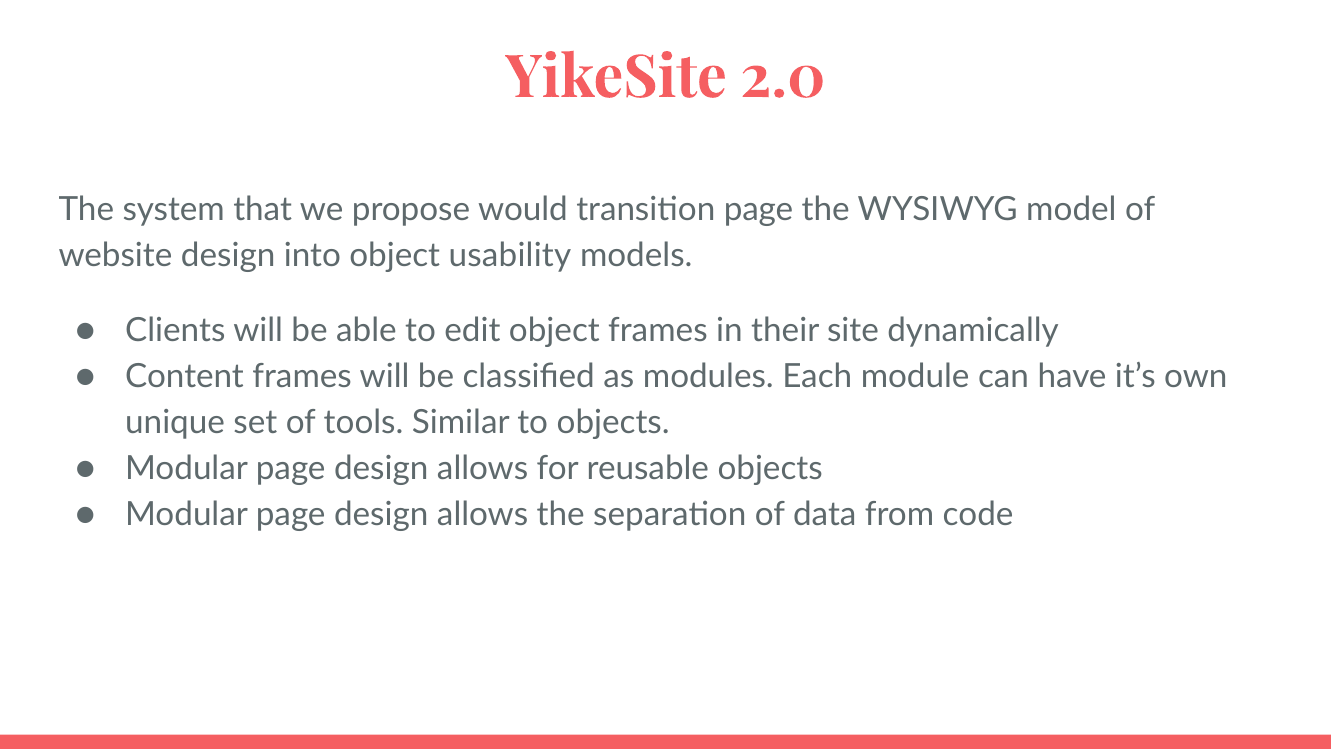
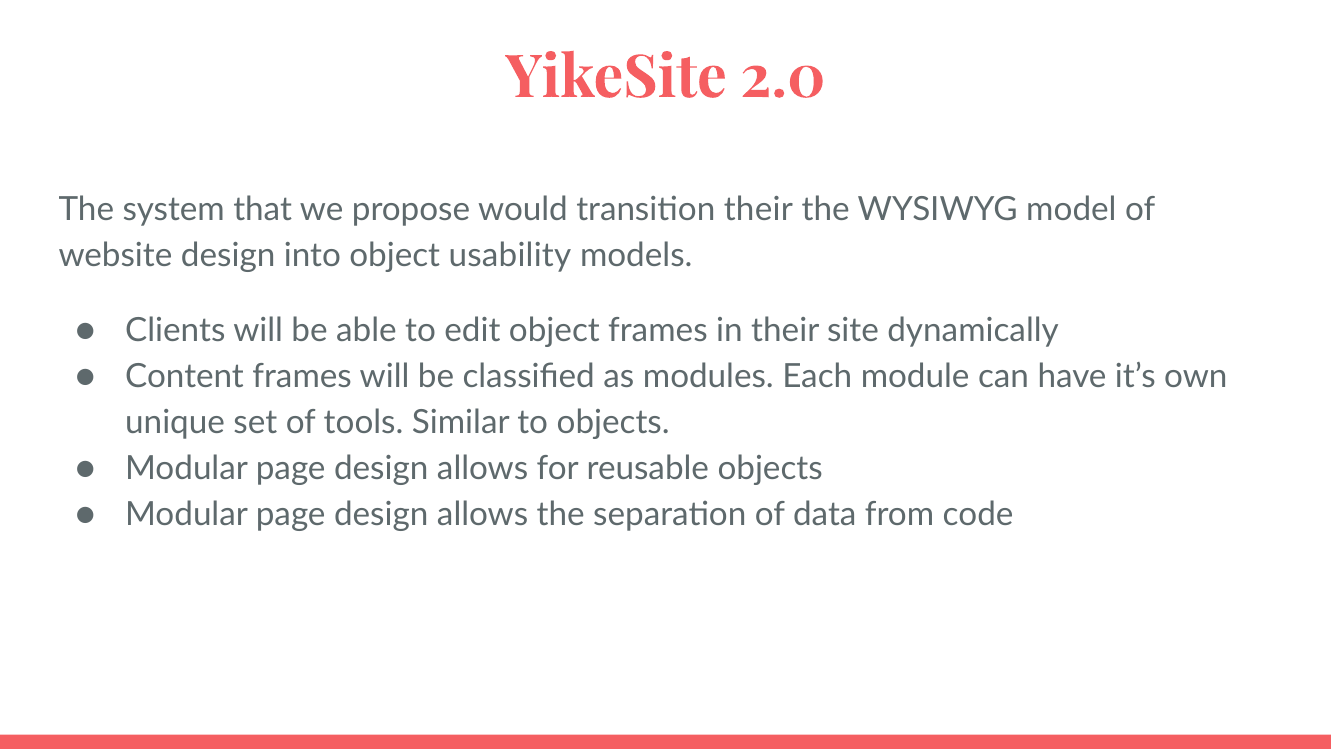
transition page: page -> their (758, 209)
